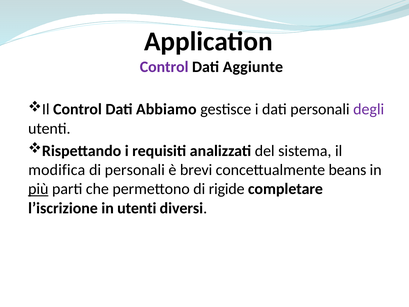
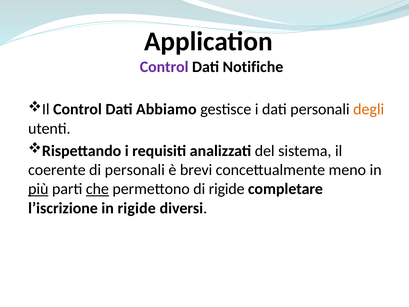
Aggiunte: Aggiunte -> Notifiche (253, 67)
degli colour: purple -> orange (369, 109)
modifica: modifica -> coerente (57, 170)
beans: beans -> meno (347, 170)
che underline: none -> present (97, 189)
in utenti: utenti -> rigide (137, 208)
